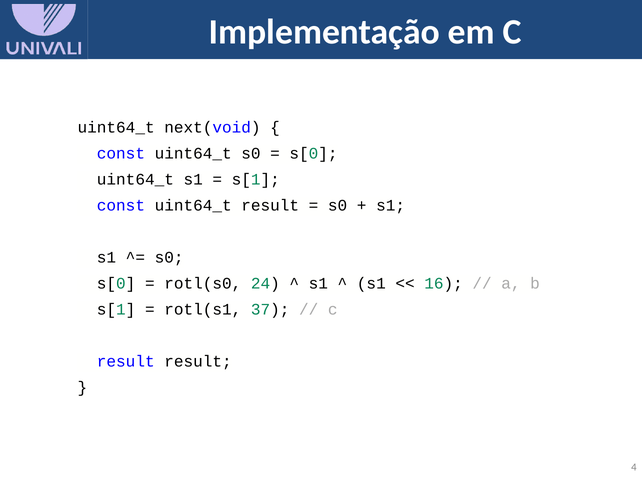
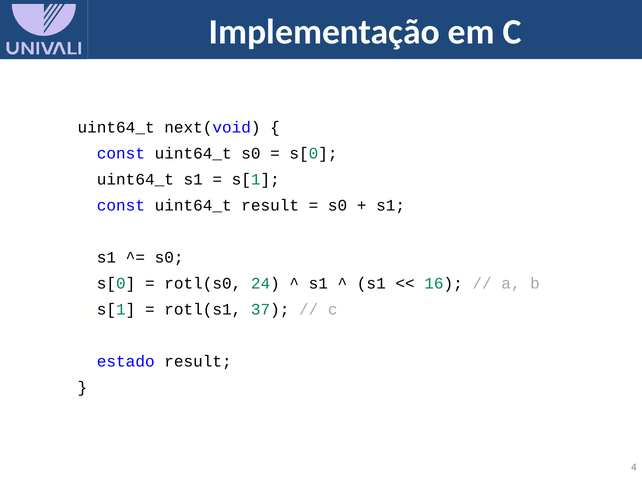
result: result -> estado (126, 362)
